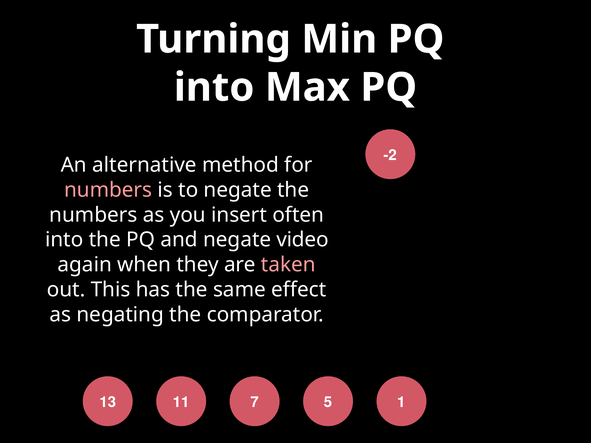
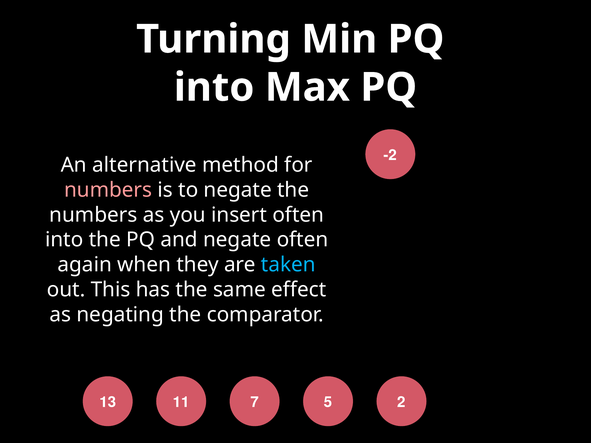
negate video: video -> often (302, 240)
taken colour: pink -> light blue (288, 265)
1: 1 -> 2 (401, 402)
